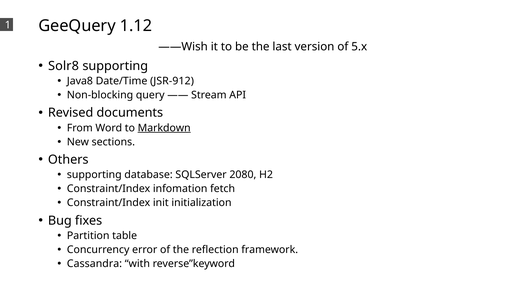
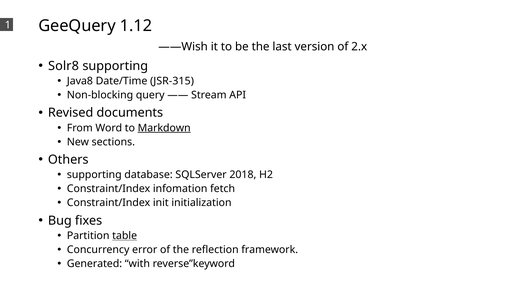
5.x: 5.x -> 2.x (359, 47)
JSR-912: JSR-912 -> JSR-315 (172, 81)
2080: 2080 -> 2018 (243, 175)
table underline: none -> present (125, 236)
Cassandra: Cassandra -> Generated (95, 264)
